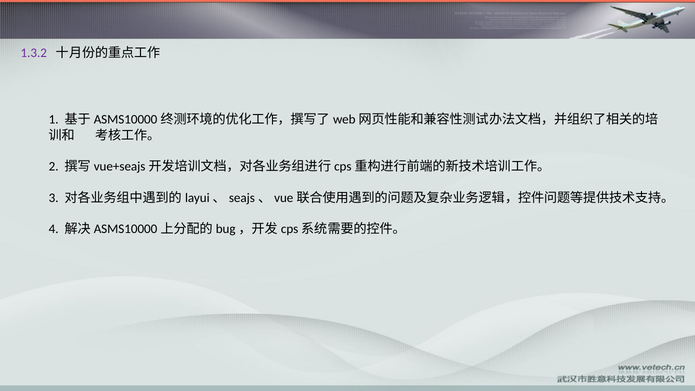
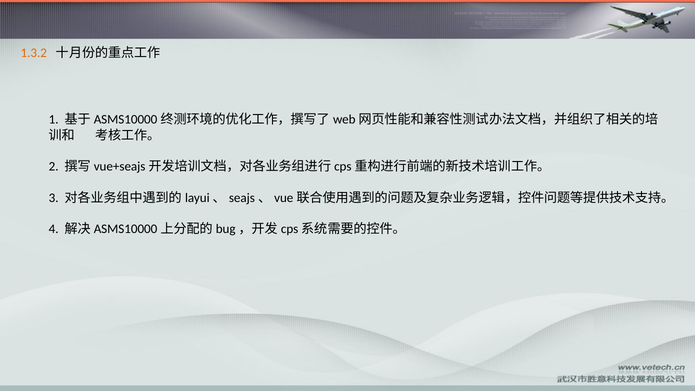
1.3.2 colour: purple -> orange (34, 53)
